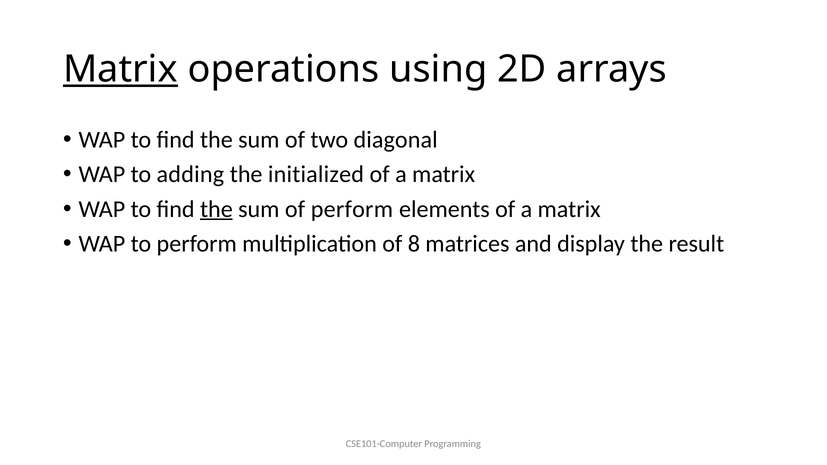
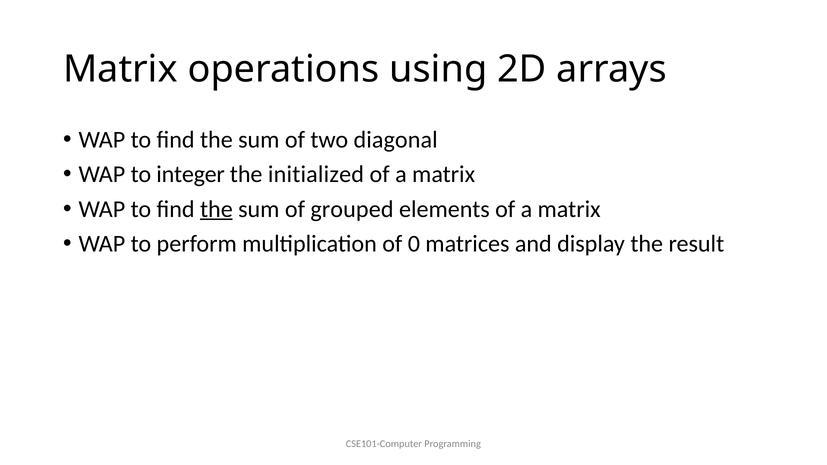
Matrix underline: present -> none (120, 69)
adding: adding -> integer (191, 174)
of perform: perform -> grouped (352, 209)
8: 8 -> 0 (414, 244)
